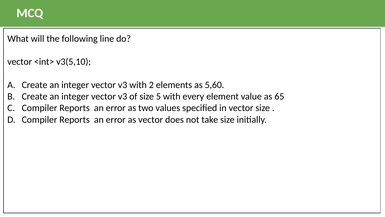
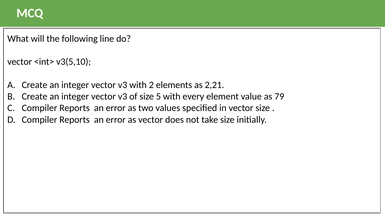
5,60: 5,60 -> 2,21 (214, 85)
65: 65 -> 79 (279, 96)
